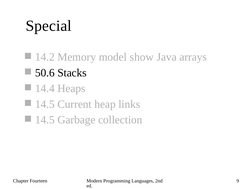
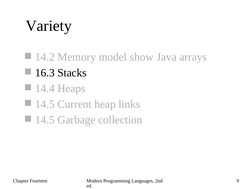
Special: Special -> Variety (49, 26)
50.6: 50.6 -> 16.3 (45, 73)
